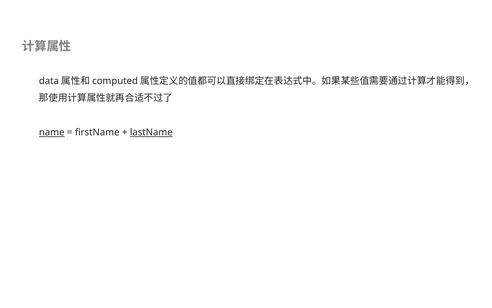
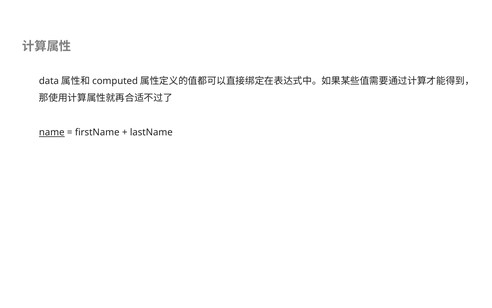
lastName underline: present -> none (151, 132)
